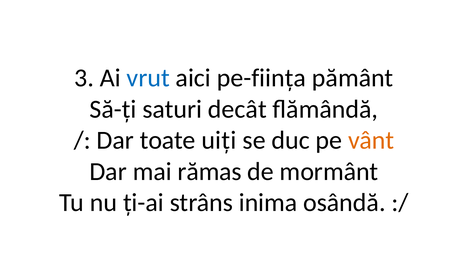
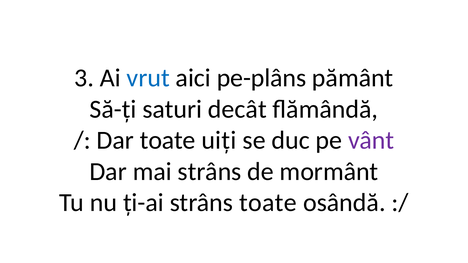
pe-ființa: pe-ființa -> pe-plâns (261, 78)
vânt colour: orange -> purple (371, 140)
mai rămas: rămas -> strâns (210, 172)
strâns inima: inima -> toate (268, 203)
